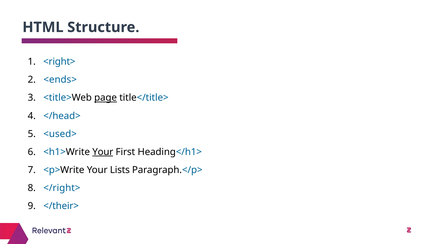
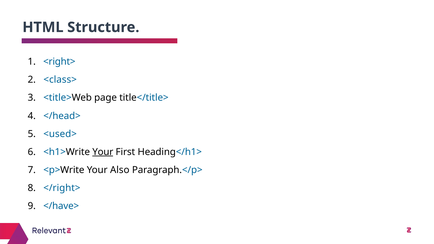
<ends>: <ends> -> <class> (60, 80)
page underline: present -> none (106, 98)
Lists: Lists -> Also (120, 170)
</their>: </their> -> </have> (61, 206)
